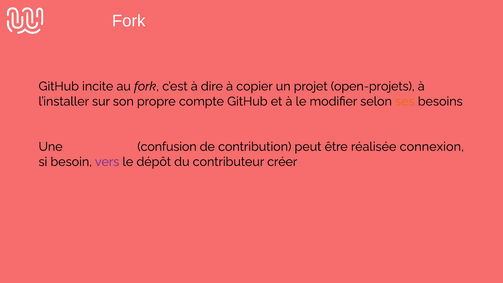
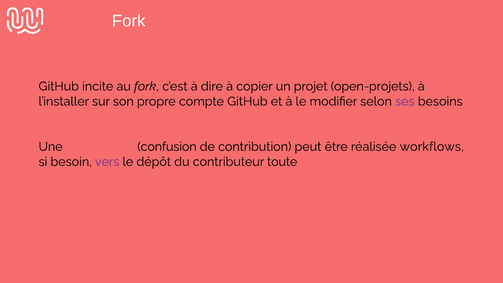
ses colour: orange -> purple (405, 101)
connexion: connexion -> workflows (432, 147)
créer: créer -> toute (282, 162)
